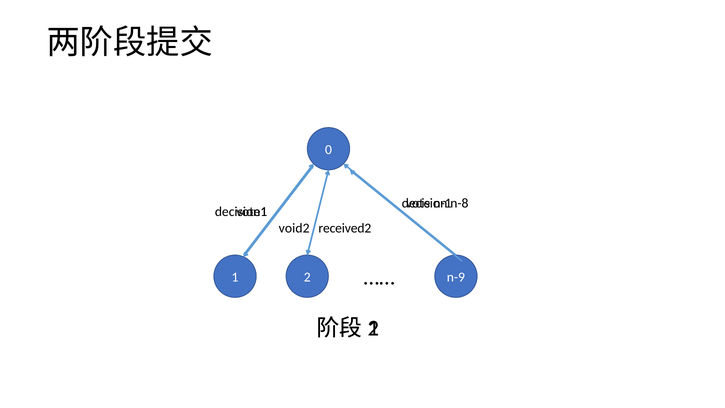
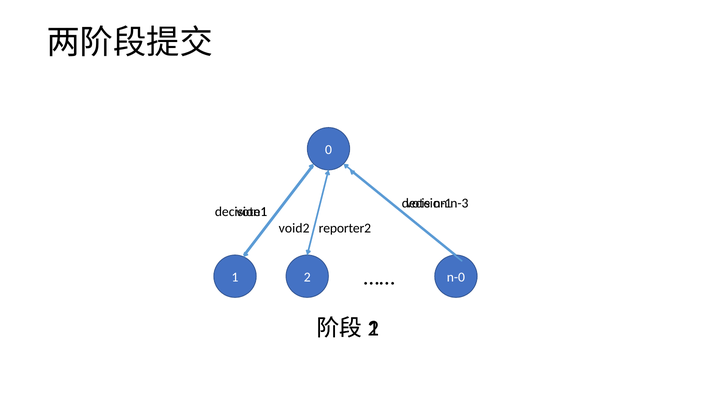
n-8: n-8 -> n-3 (459, 203)
received2: received2 -> reporter2 (345, 228)
n-9: n-9 -> n-0 (456, 277)
